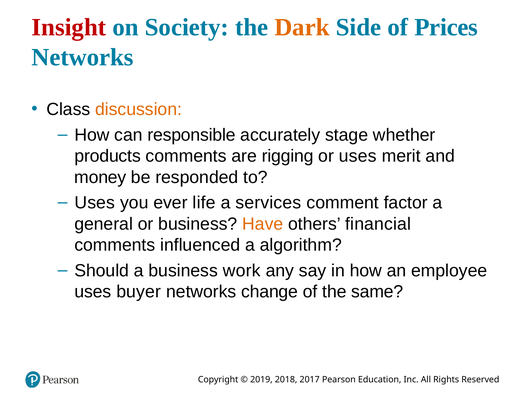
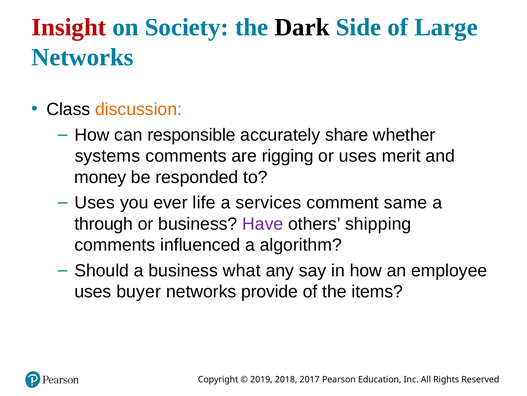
Dark colour: orange -> black (302, 27)
Prices: Prices -> Large (446, 27)
stage: stage -> share (347, 135)
products: products -> systems (107, 156)
factor: factor -> same (406, 202)
general: general -> through (104, 223)
Have colour: orange -> purple (263, 223)
financial: financial -> shipping (378, 223)
work: work -> what (242, 270)
change: change -> provide (270, 291)
same: same -> items (377, 291)
